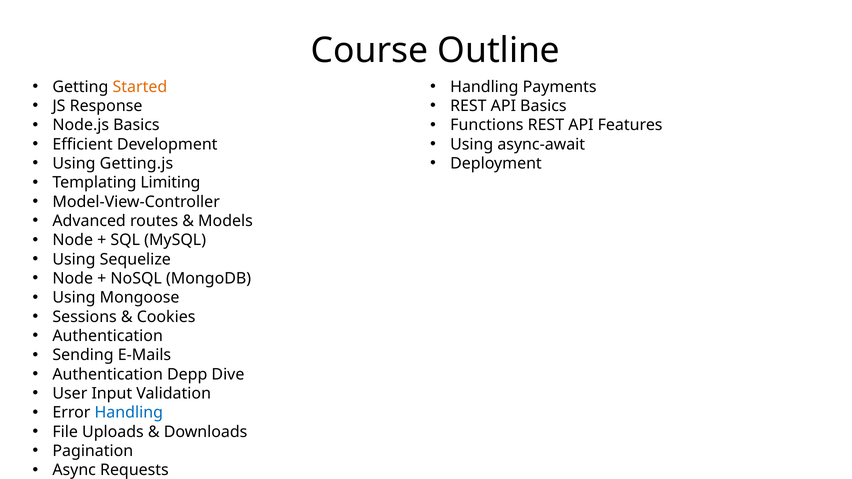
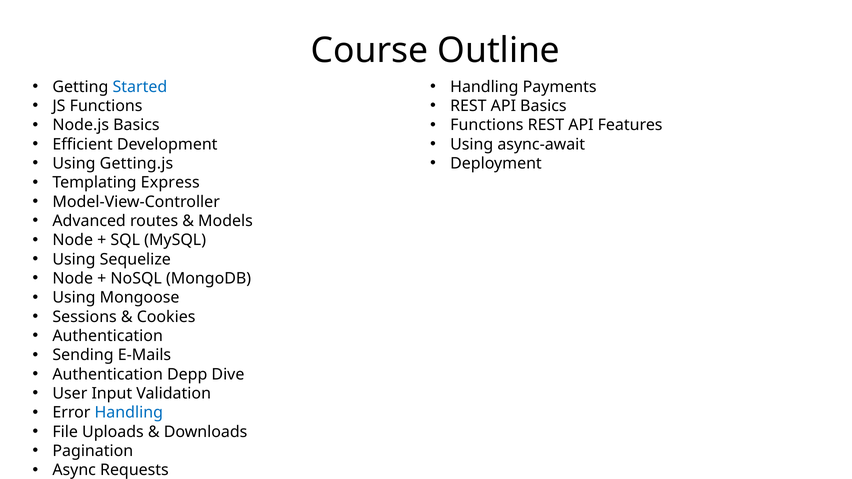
Started colour: orange -> blue (140, 87)
JS Response: Response -> Functions (106, 106)
Limiting: Limiting -> Express (170, 183)
